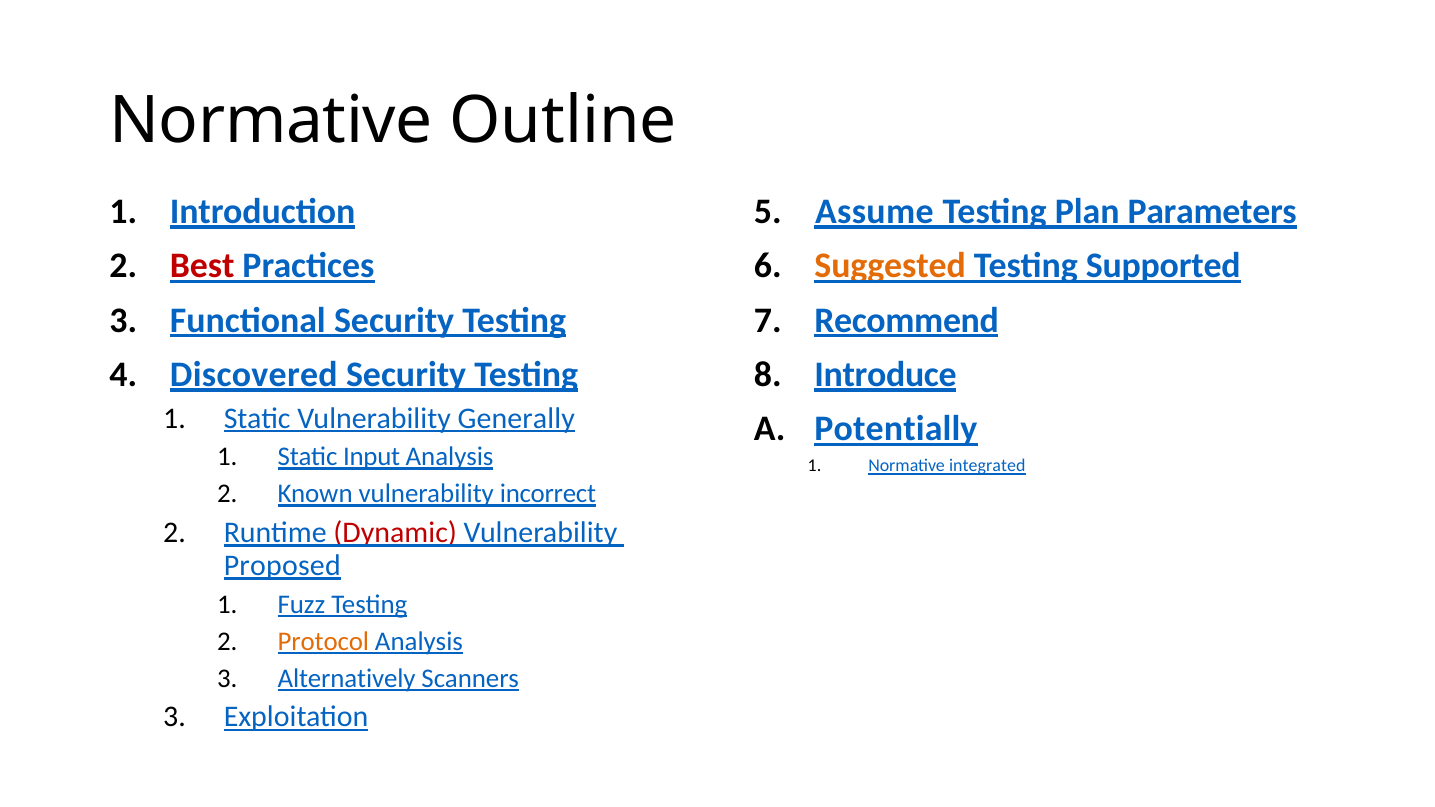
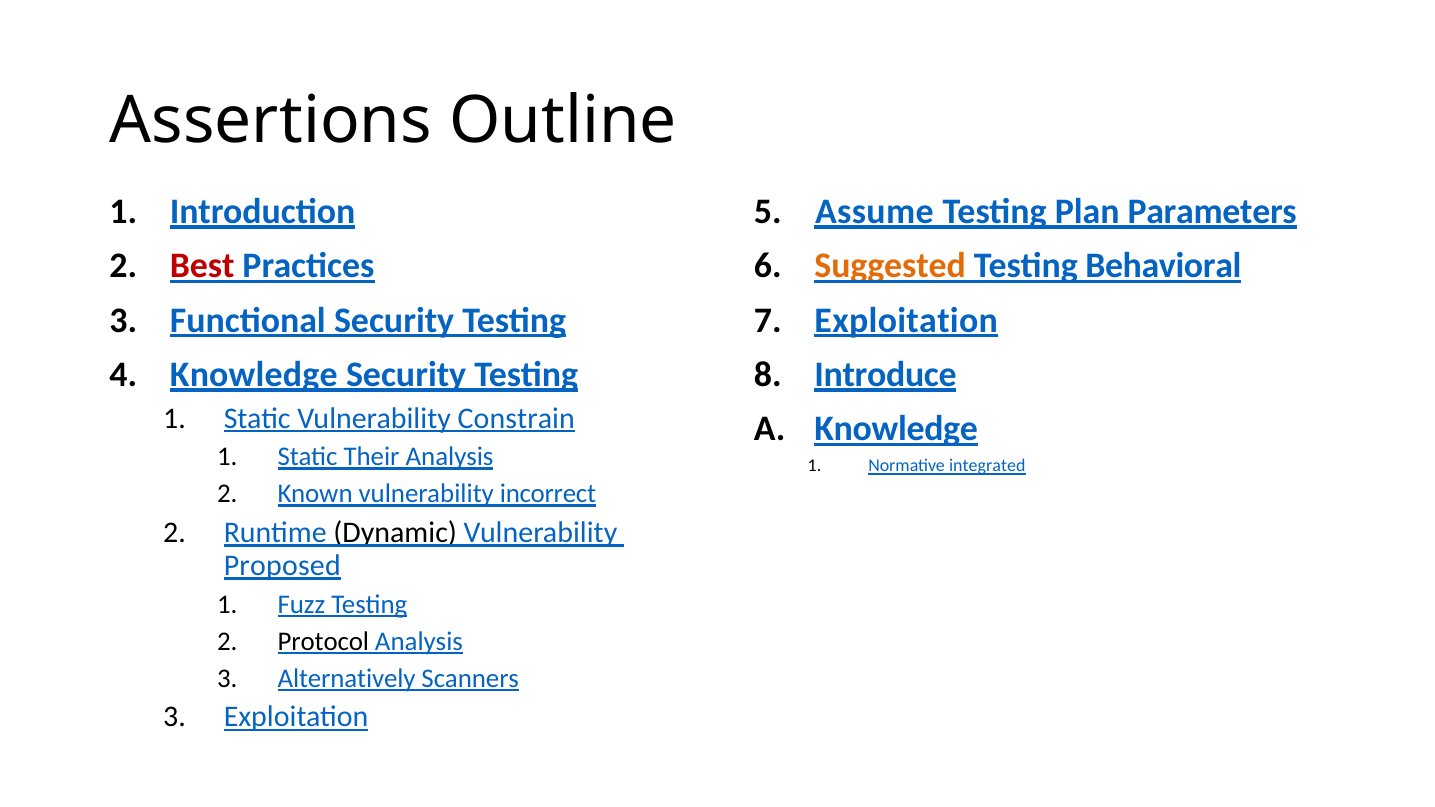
Normative: Normative -> Assertions (271, 121)
Supported: Supported -> Behavioral (1163, 266)
Recommend: Recommend -> Exploitation (906, 320)
Discovered: Discovered -> Knowledge (254, 375)
Generally: Generally -> Constrain (516, 418)
Potentially: Potentially -> Knowledge (896, 429)
Input: Input -> Their (372, 457)
Dynamic colour: red -> black (395, 533)
Protocol colour: orange -> black (323, 641)
